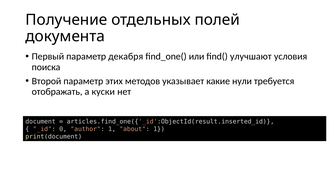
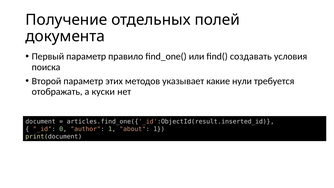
декабря: декабря -> правило (126, 56)
улучшают: улучшают -> создавать (251, 56)
